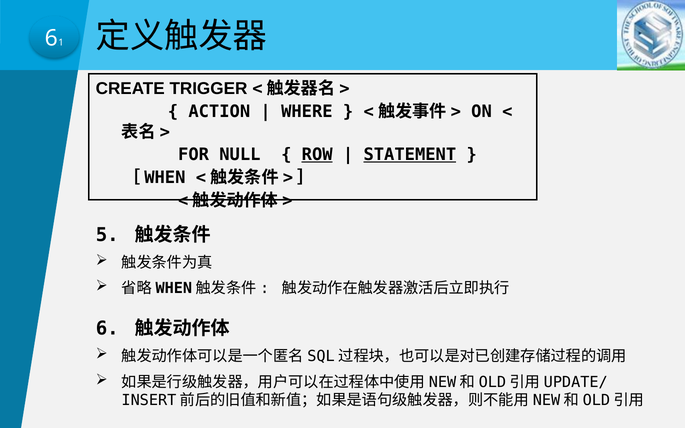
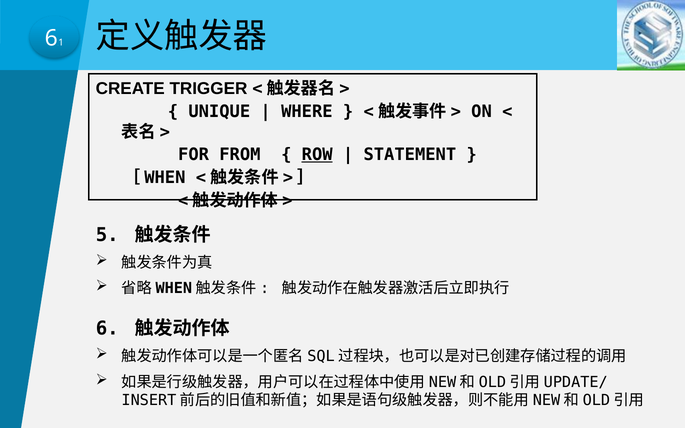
ACTION: ACTION -> UNIQUE (219, 111)
NULL: NULL -> FROM (240, 155)
STATEMENT underline: present -> none (410, 155)
